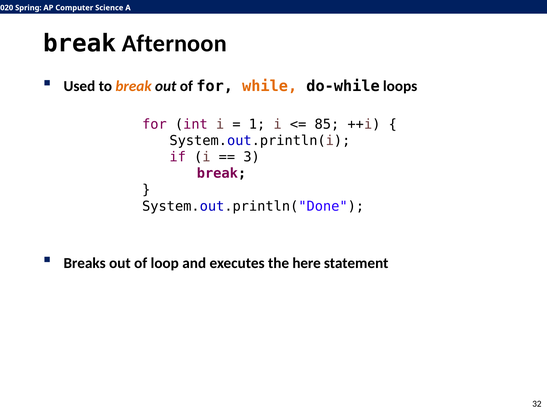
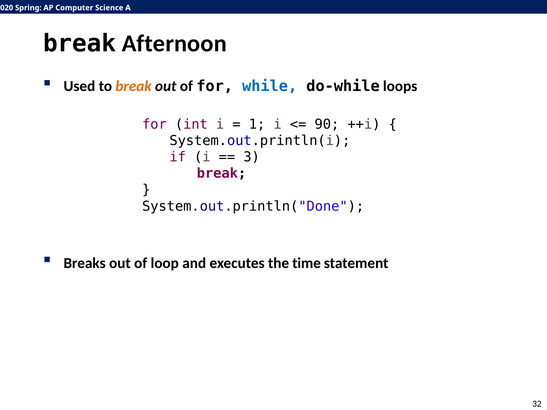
while colour: orange -> blue (270, 86)
85: 85 -> 90 (327, 124)
here: here -> time (307, 263)
